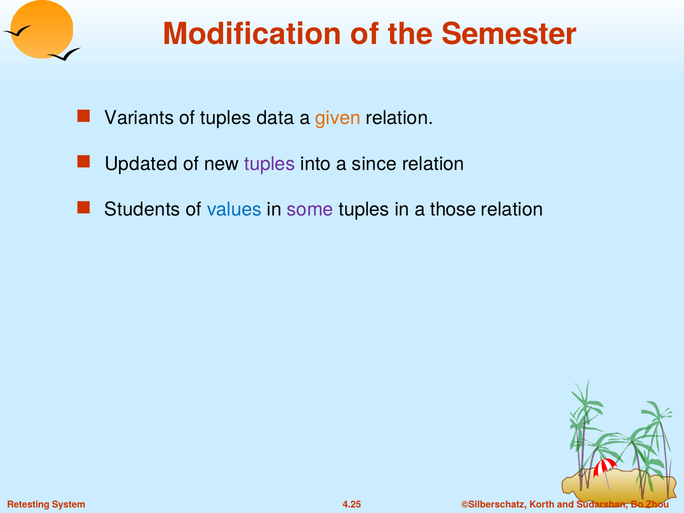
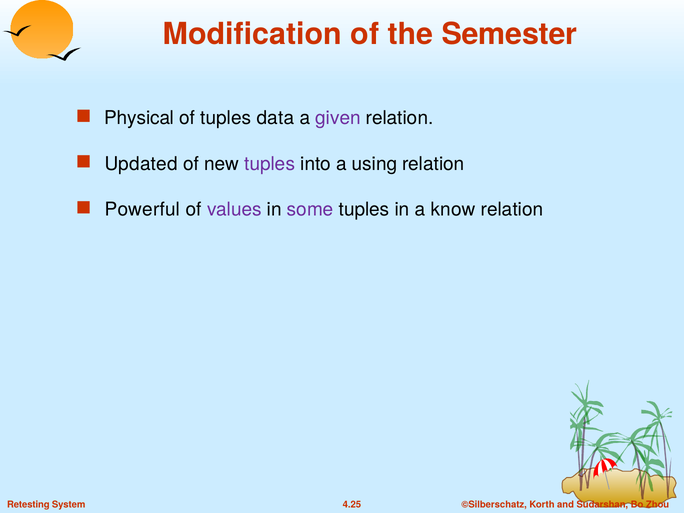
Variants: Variants -> Physical (139, 118)
given colour: orange -> purple (338, 118)
since: since -> using (374, 164)
Students: Students -> Powerful (142, 209)
values colour: blue -> purple (234, 209)
those: those -> know (453, 209)
